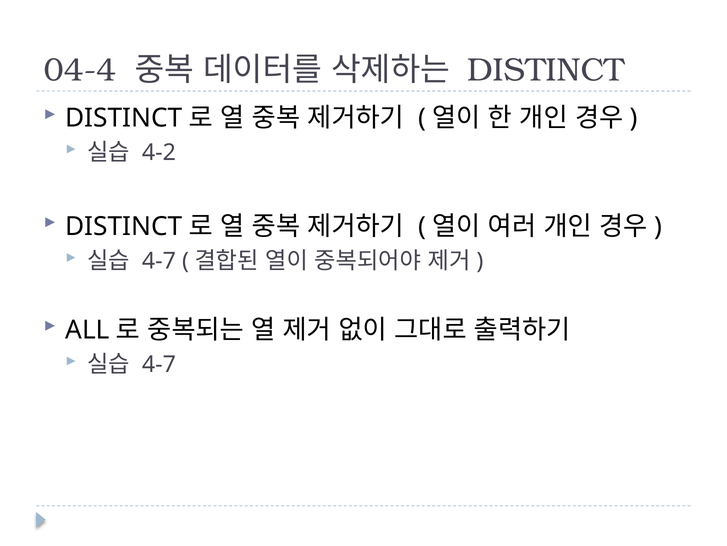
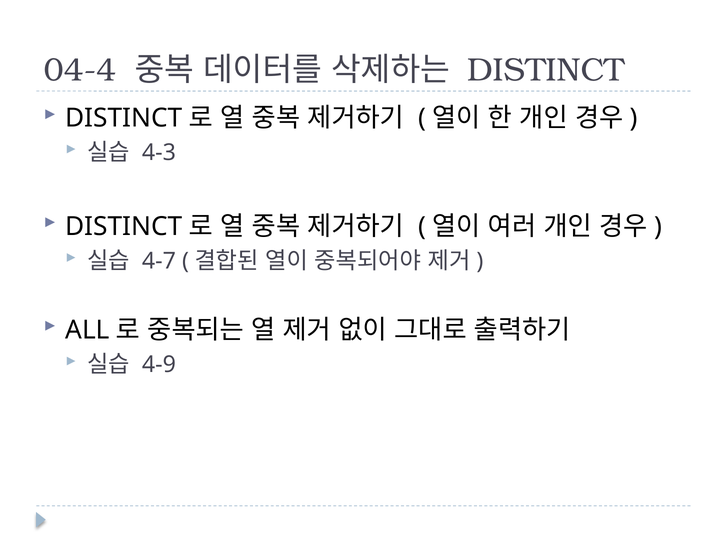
4-2: 4-2 -> 4-3 (159, 153)
4-7: 4-7 -> 4-9 (159, 364)
